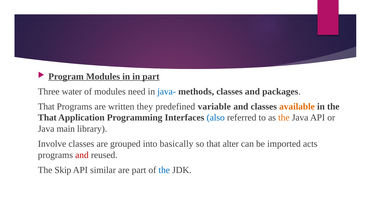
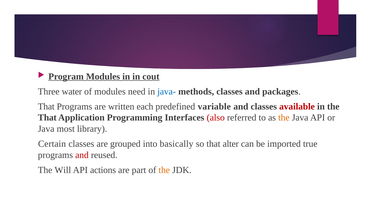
in part: part -> cout (151, 76)
they: they -> each (145, 106)
available colour: orange -> red (297, 106)
also colour: blue -> red (216, 117)
main: main -> most (66, 129)
Involve: Involve -> Certain (52, 144)
acts: acts -> true (310, 144)
Skip: Skip -> Will (63, 170)
similar: similar -> actions (103, 170)
the colour: blue -> orange (164, 170)
